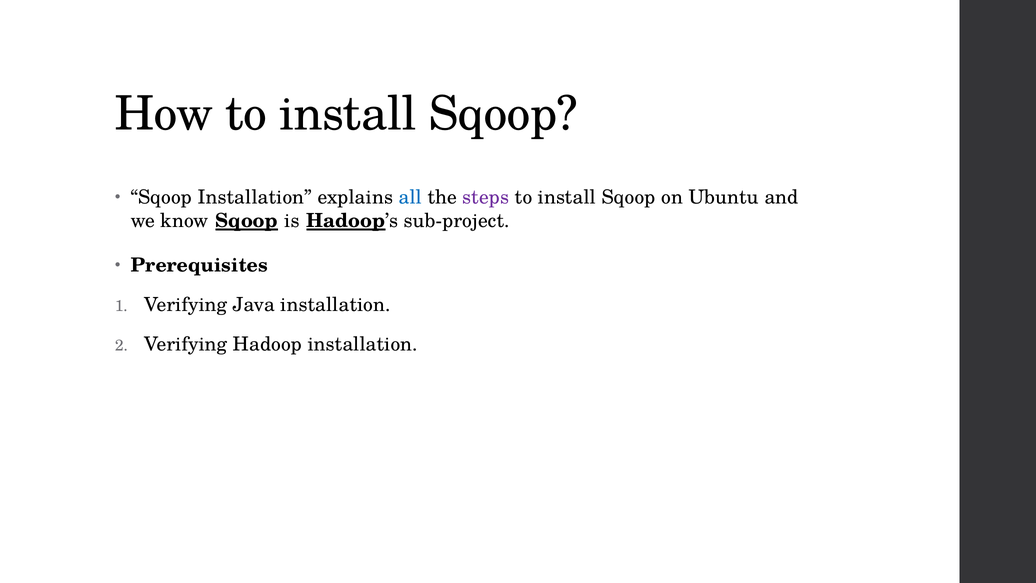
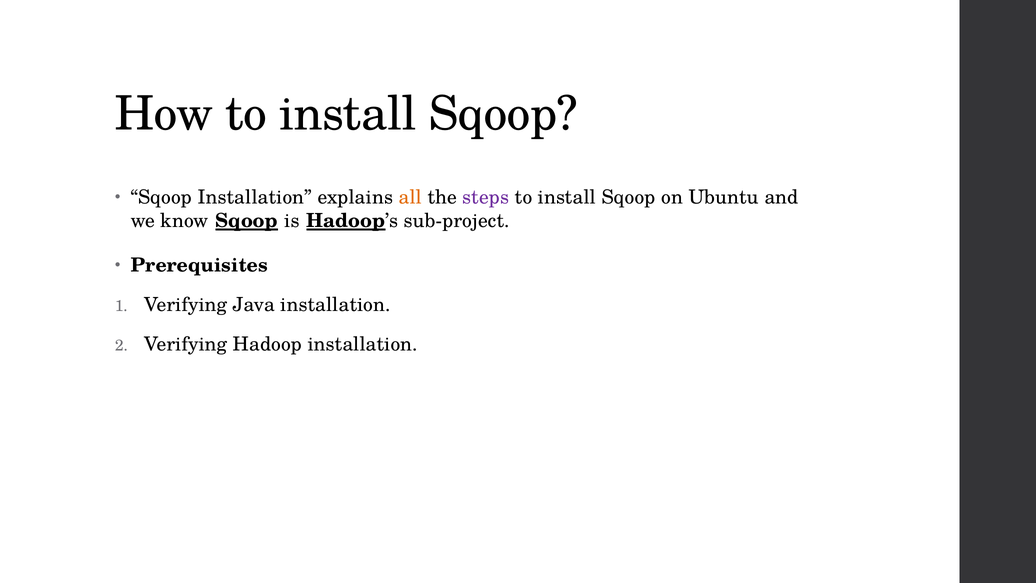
all colour: blue -> orange (410, 197)
